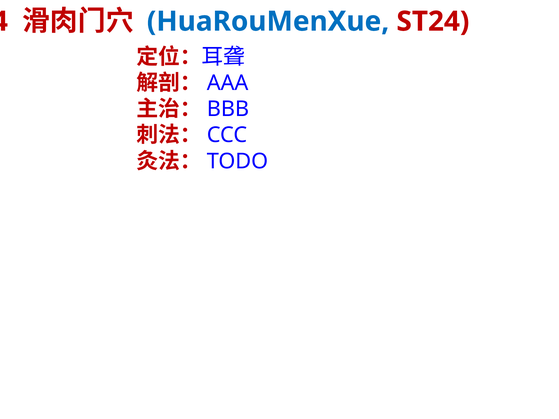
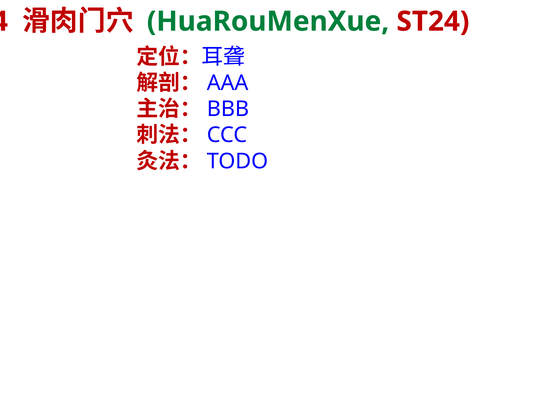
HuaRouMenXue colour: blue -> green (268, 21)
